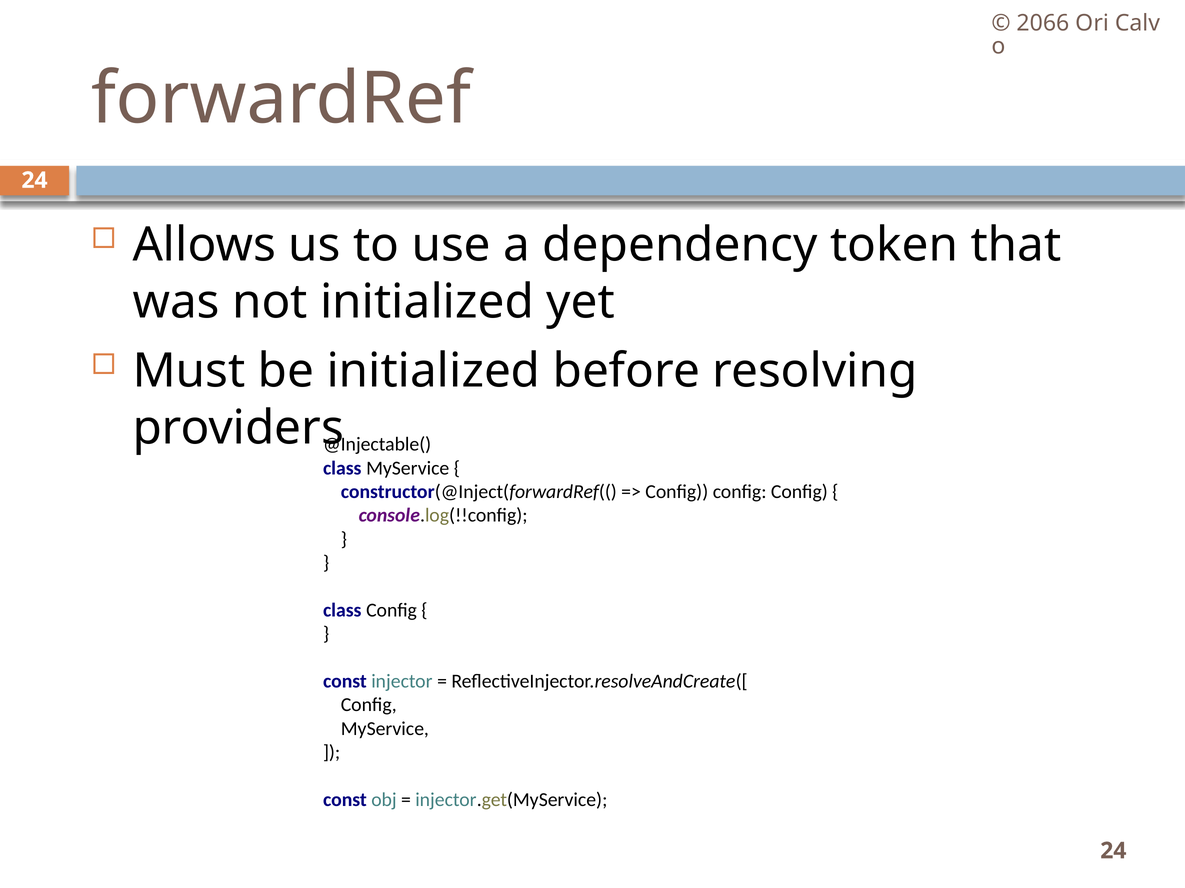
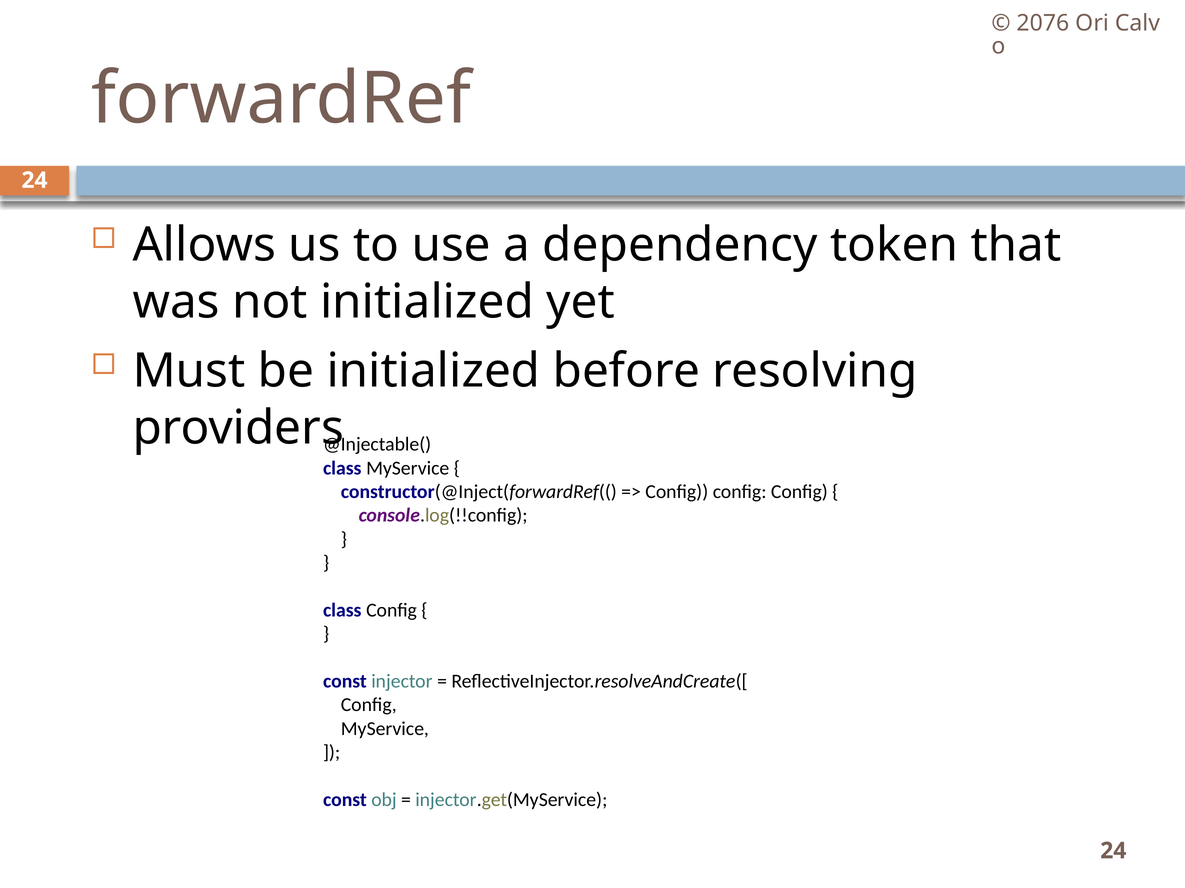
2066: 2066 -> 2076 (1043, 23)
